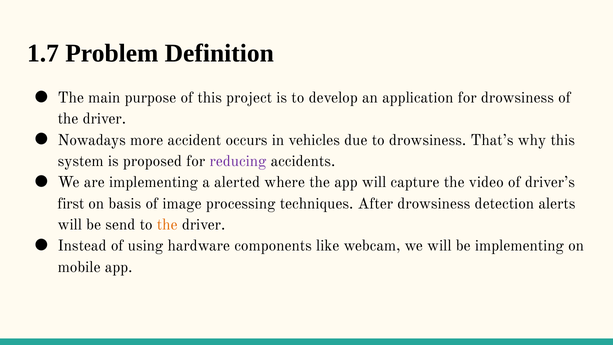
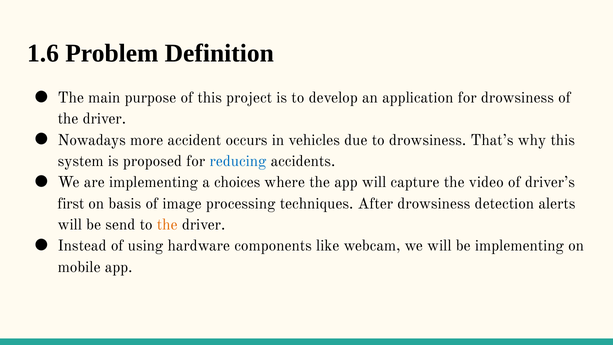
1.7: 1.7 -> 1.6 (43, 53)
reducing colour: purple -> blue (238, 161)
alerted: alerted -> choices (237, 182)
